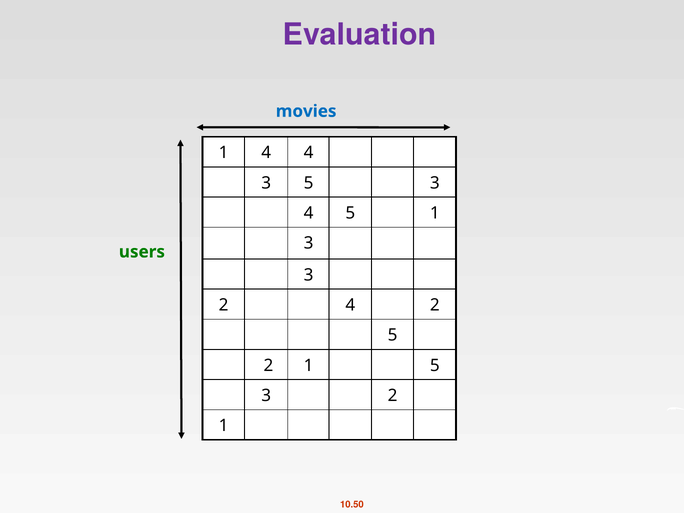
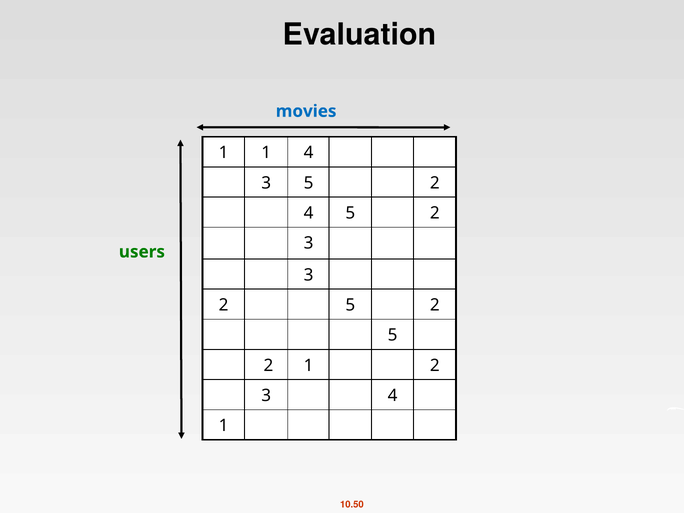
Evaluation colour: purple -> black (360, 35)
1 4: 4 -> 1 (266, 153)
3 5 3: 3 -> 2 (435, 183)
4 5 1: 1 -> 2 (435, 213)
4: 4 -> 5 (350, 305)
1 5: 5 -> 2 (435, 365)
2: 2 -> 4 (393, 396)
